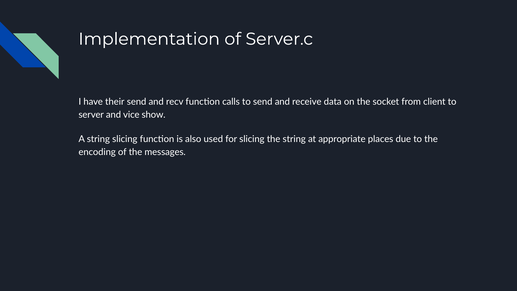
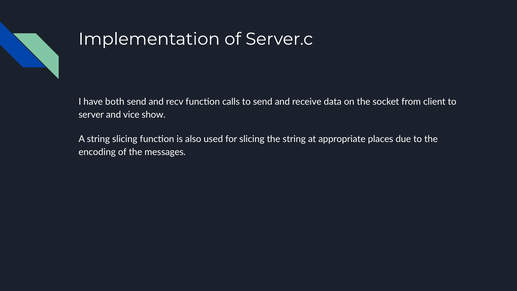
their: their -> both (115, 102)
